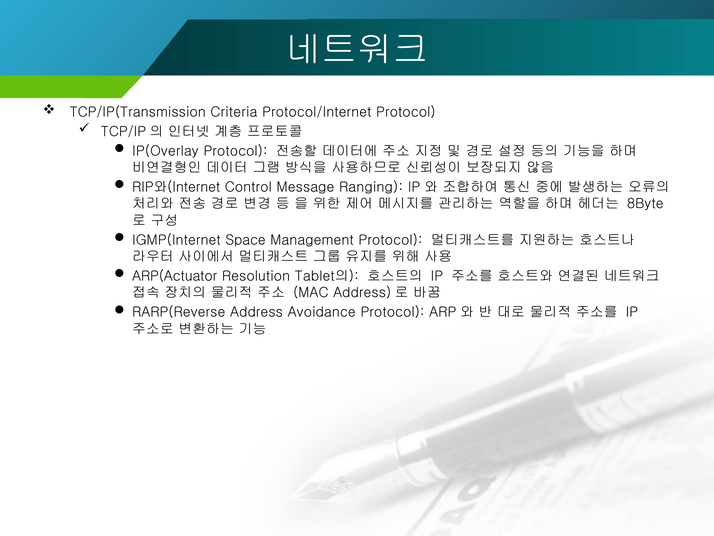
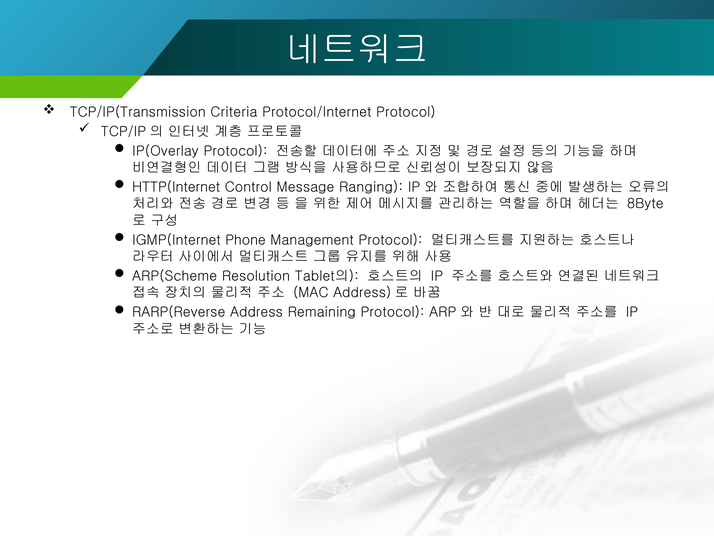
RIP와(Internet: RIP와(Internet -> HTTP(Internet (176, 187)
Space: Space -> Phone (246, 240)
ARP(Actuator: ARP(Actuator -> ARP(Scheme (175, 276)
Avoidance: Avoidance -> Remaining (322, 312)
